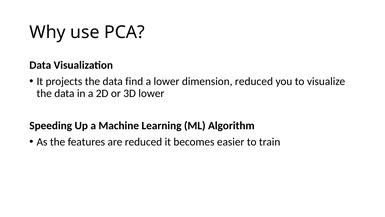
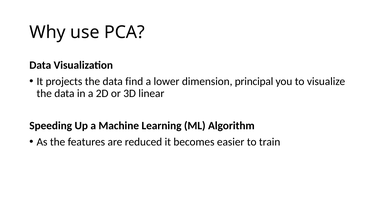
dimension reduced: reduced -> principal (254, 81)
3D lower: lower -> linear (151, 93)
